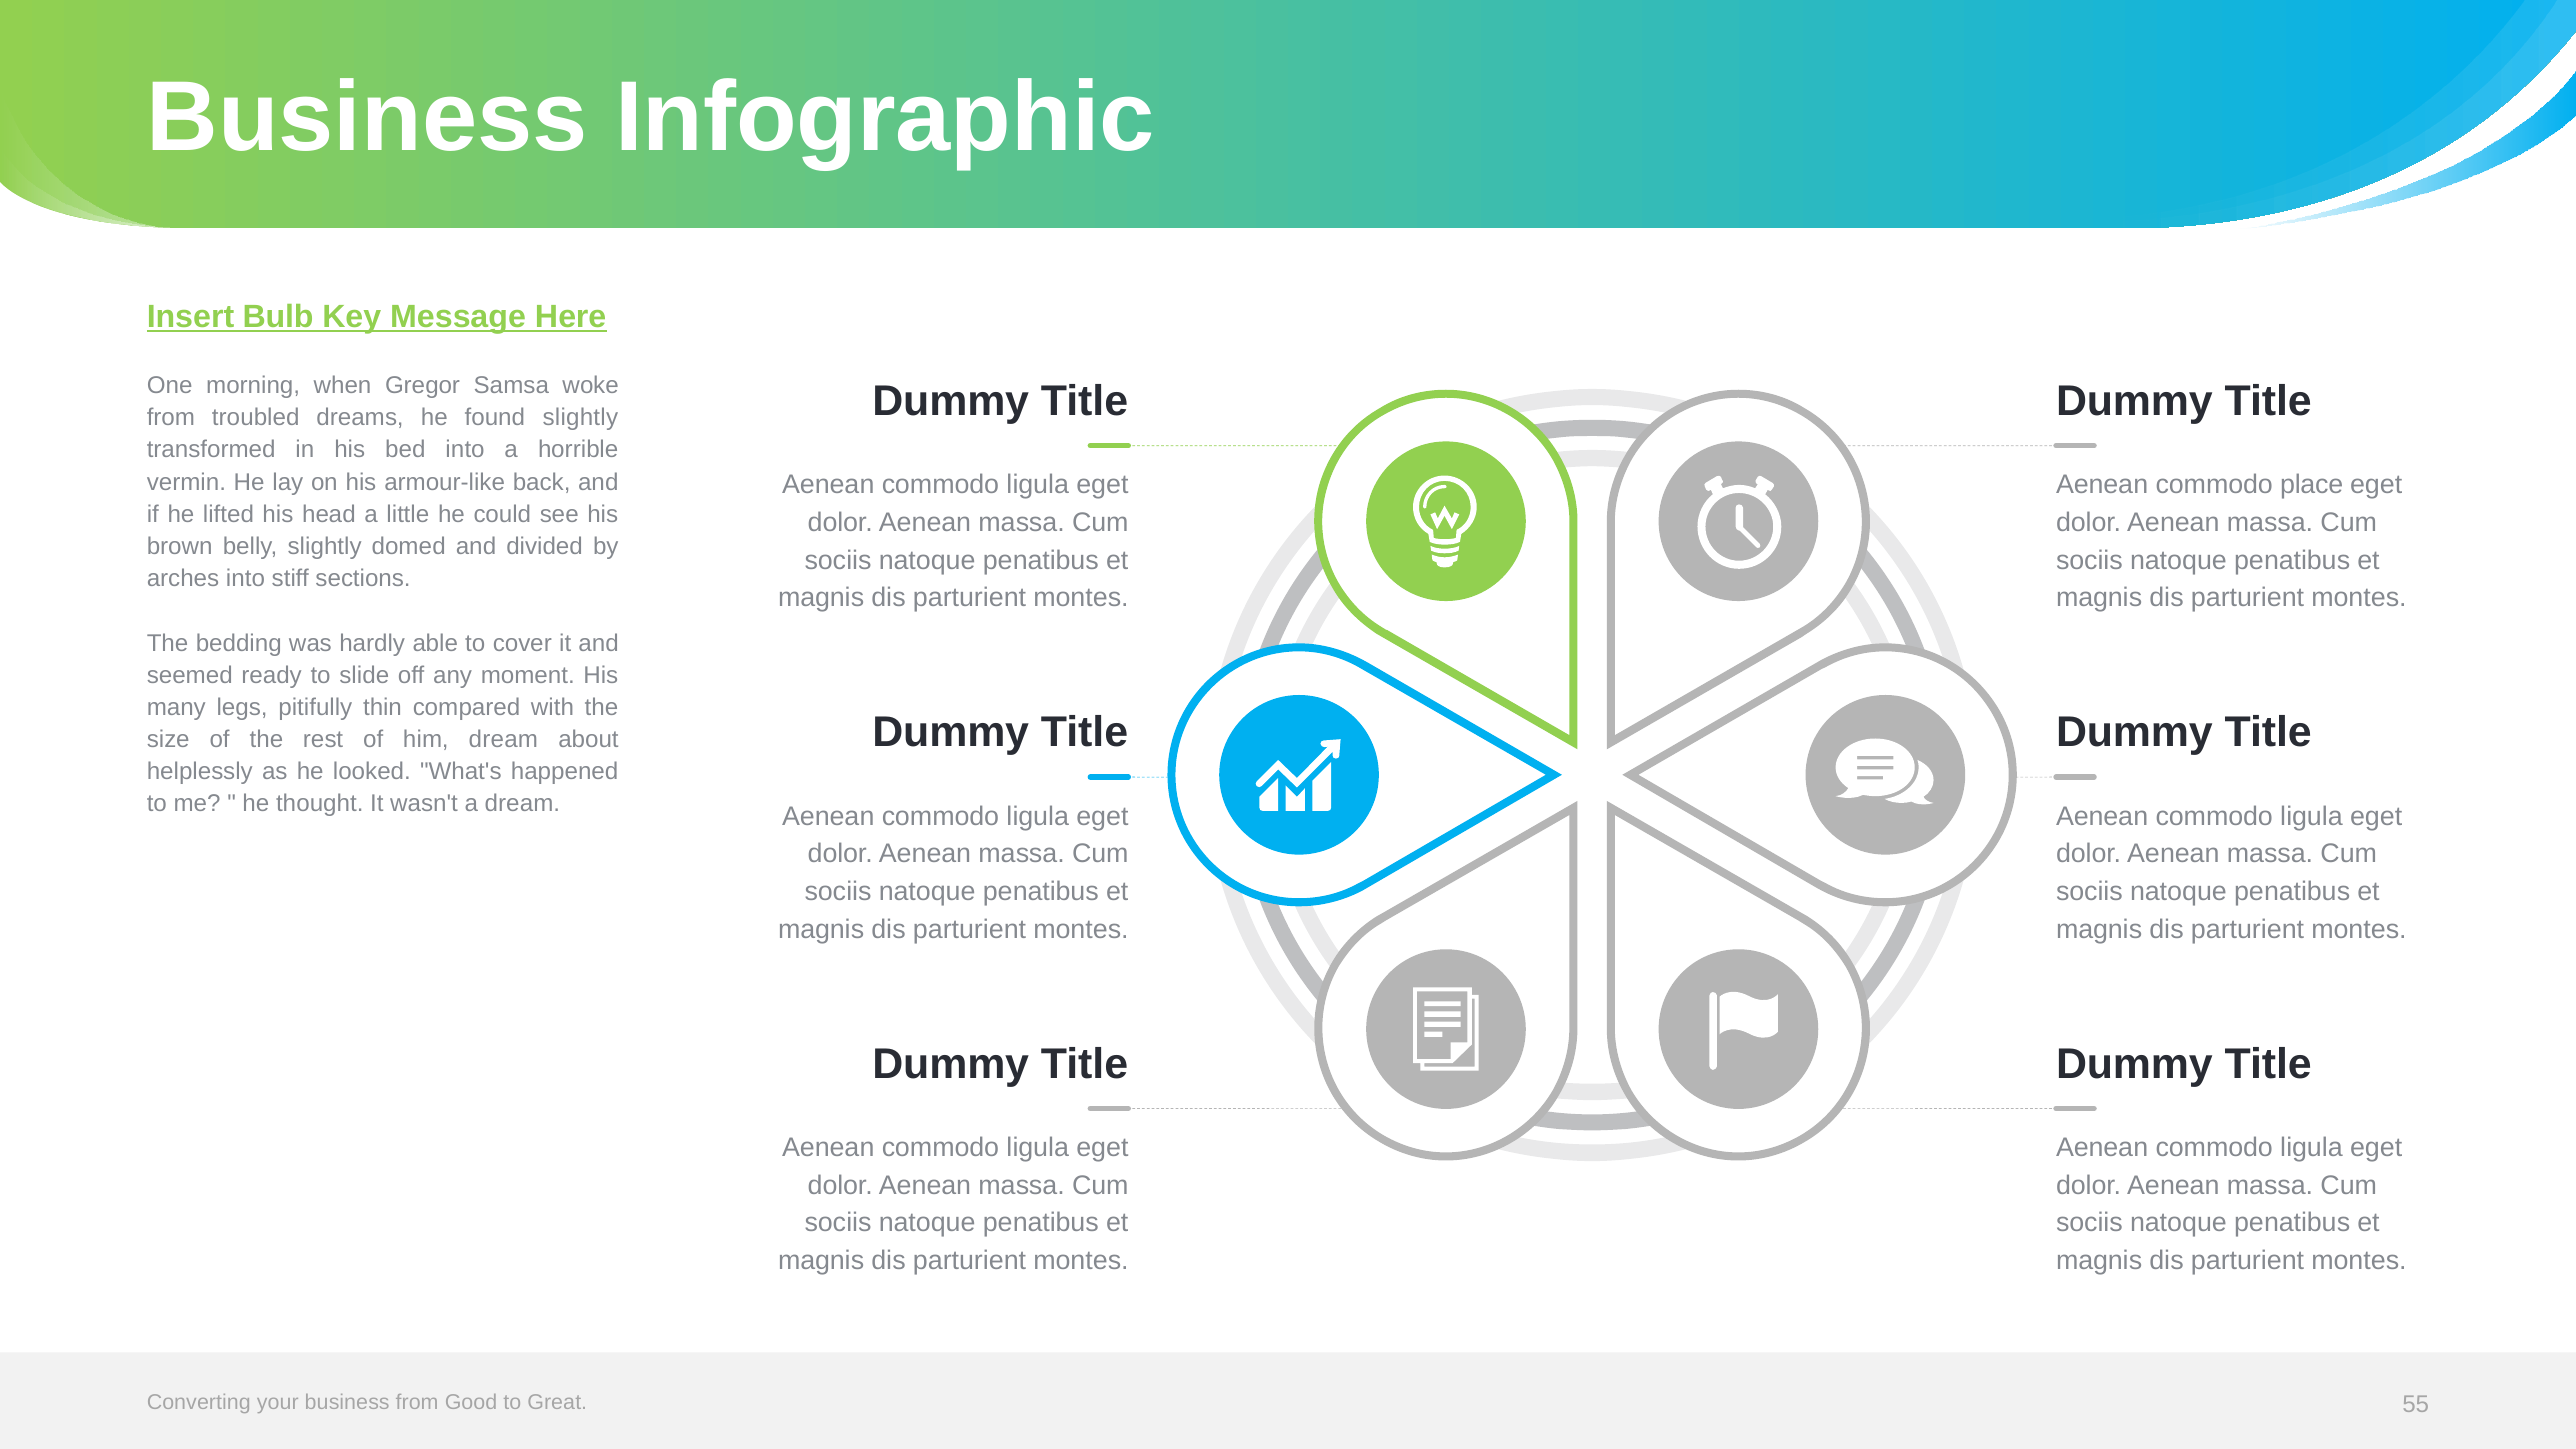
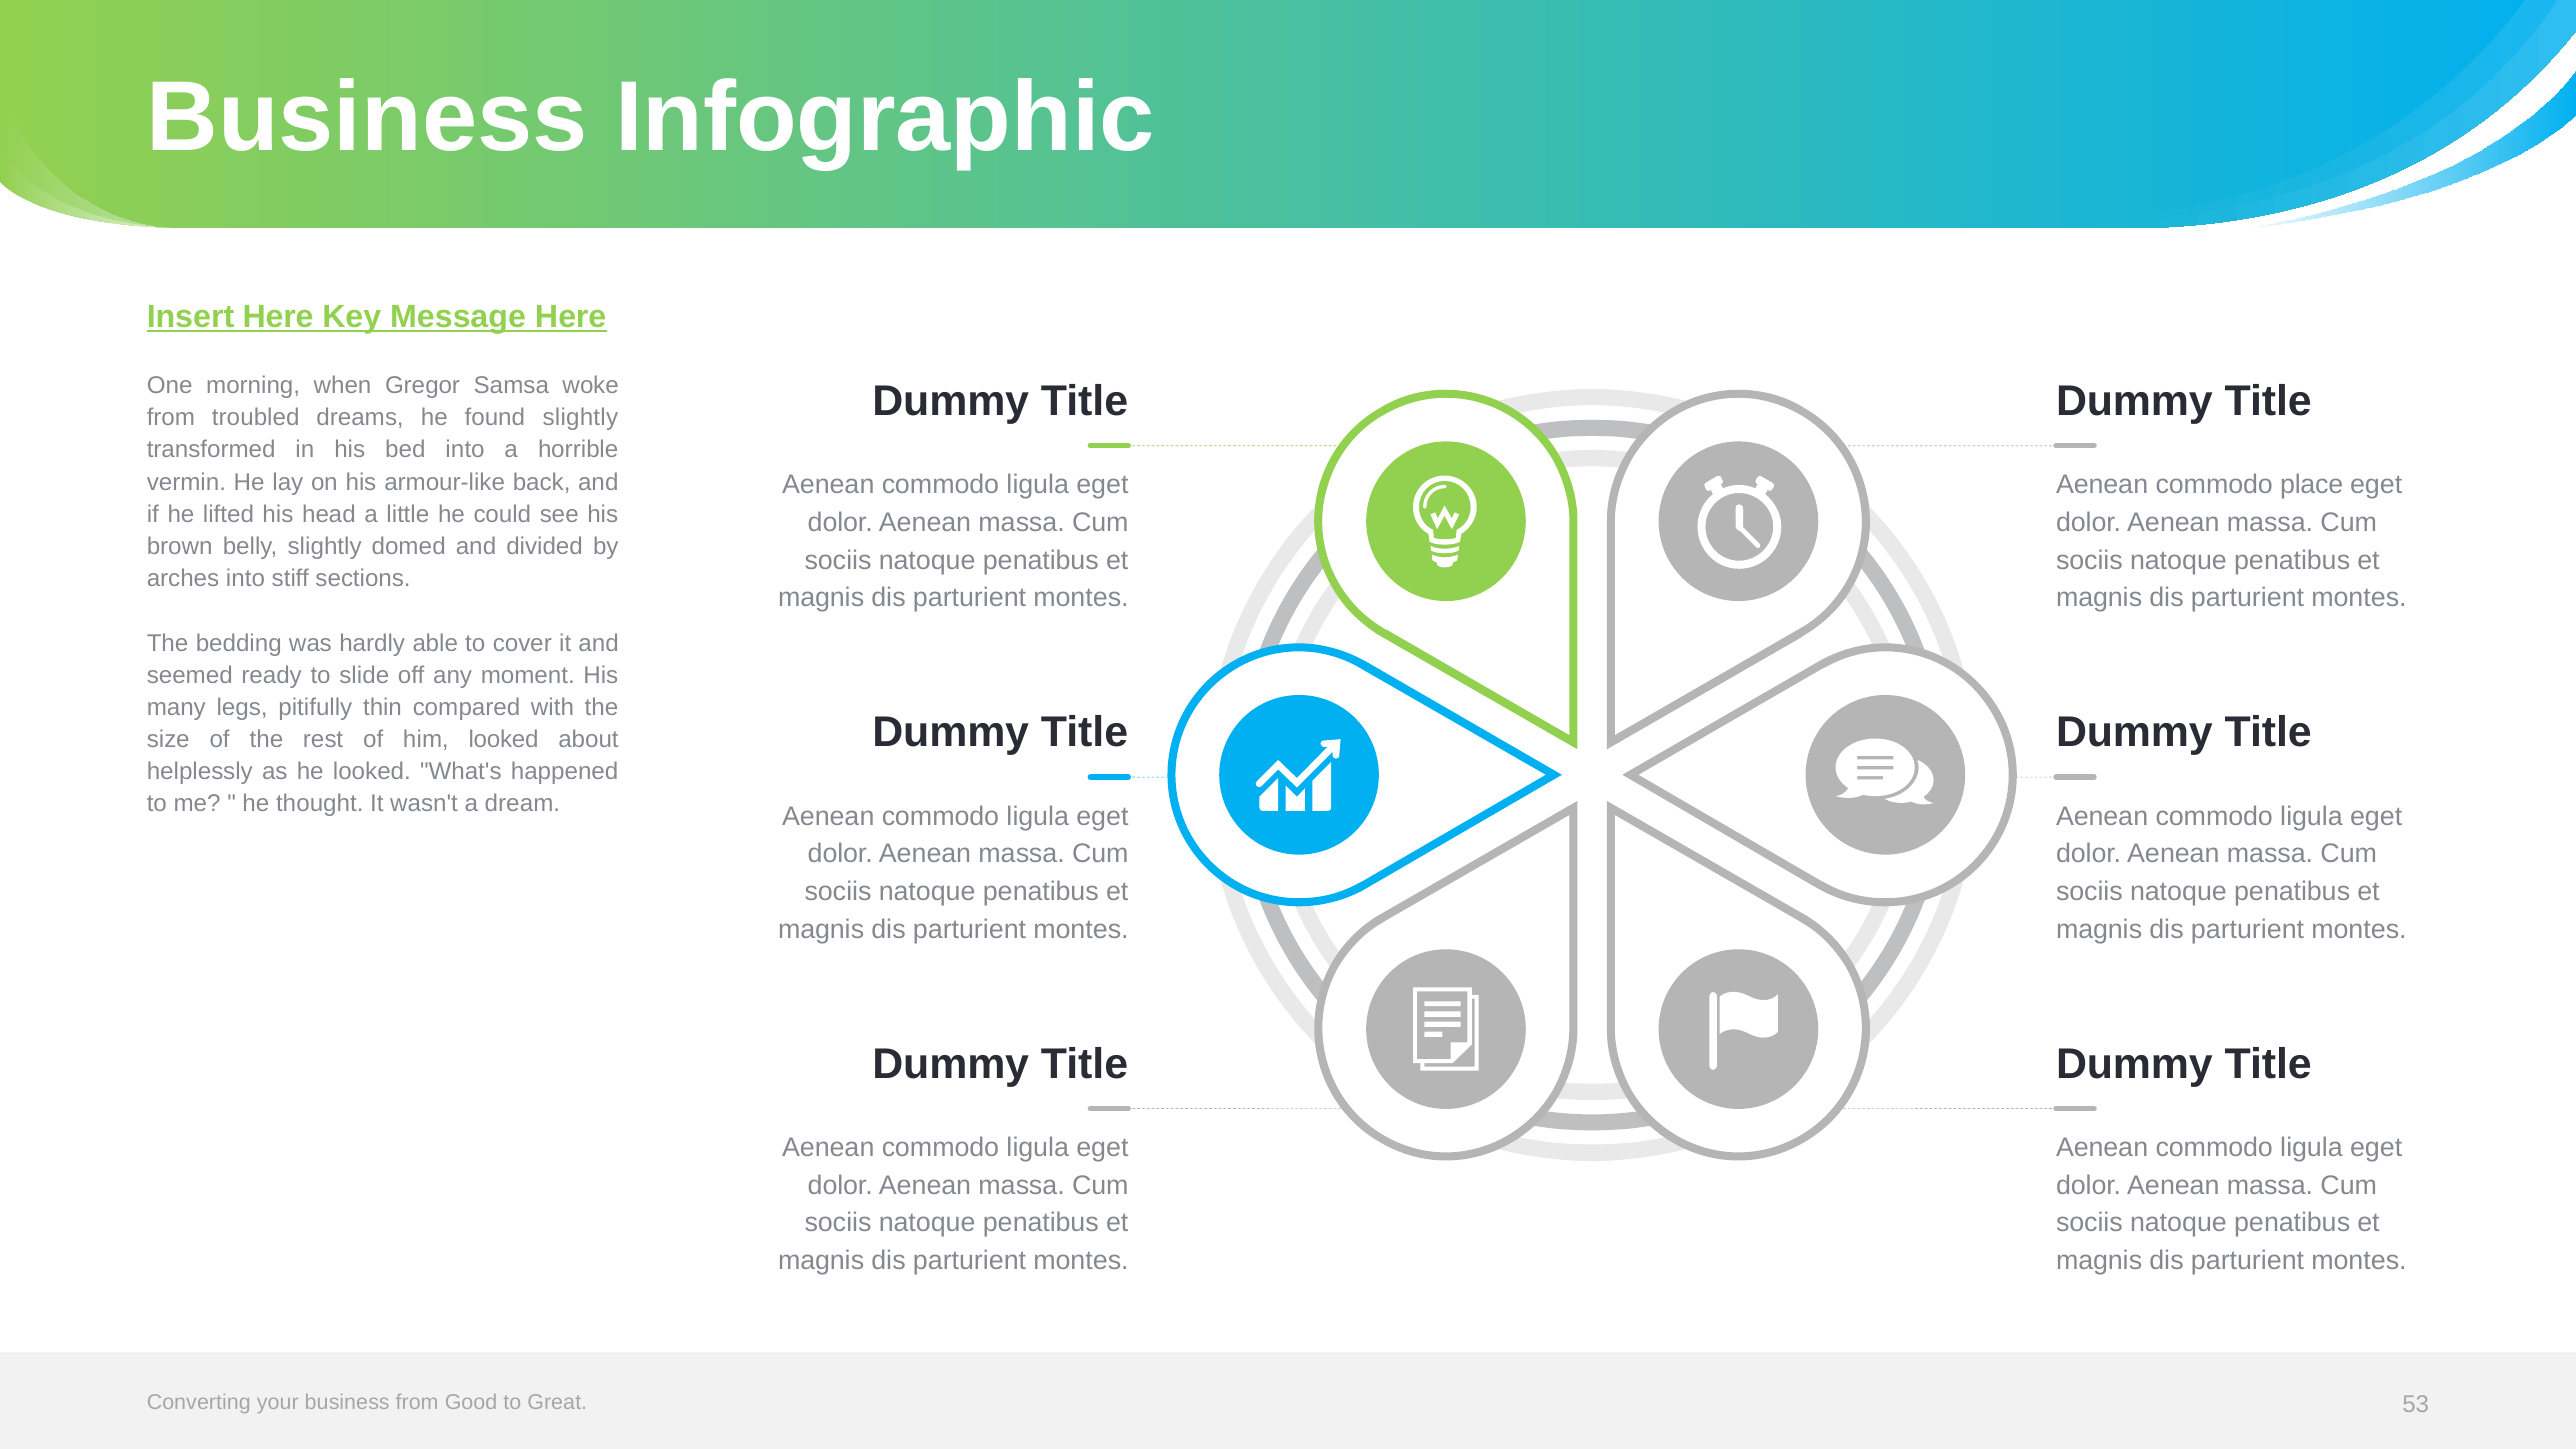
Insert Bulb: Bulb -> Here (278, 317)
him dream: dream -> looked (504, 740)
55: 55 -> 53 (2416, 1404)
